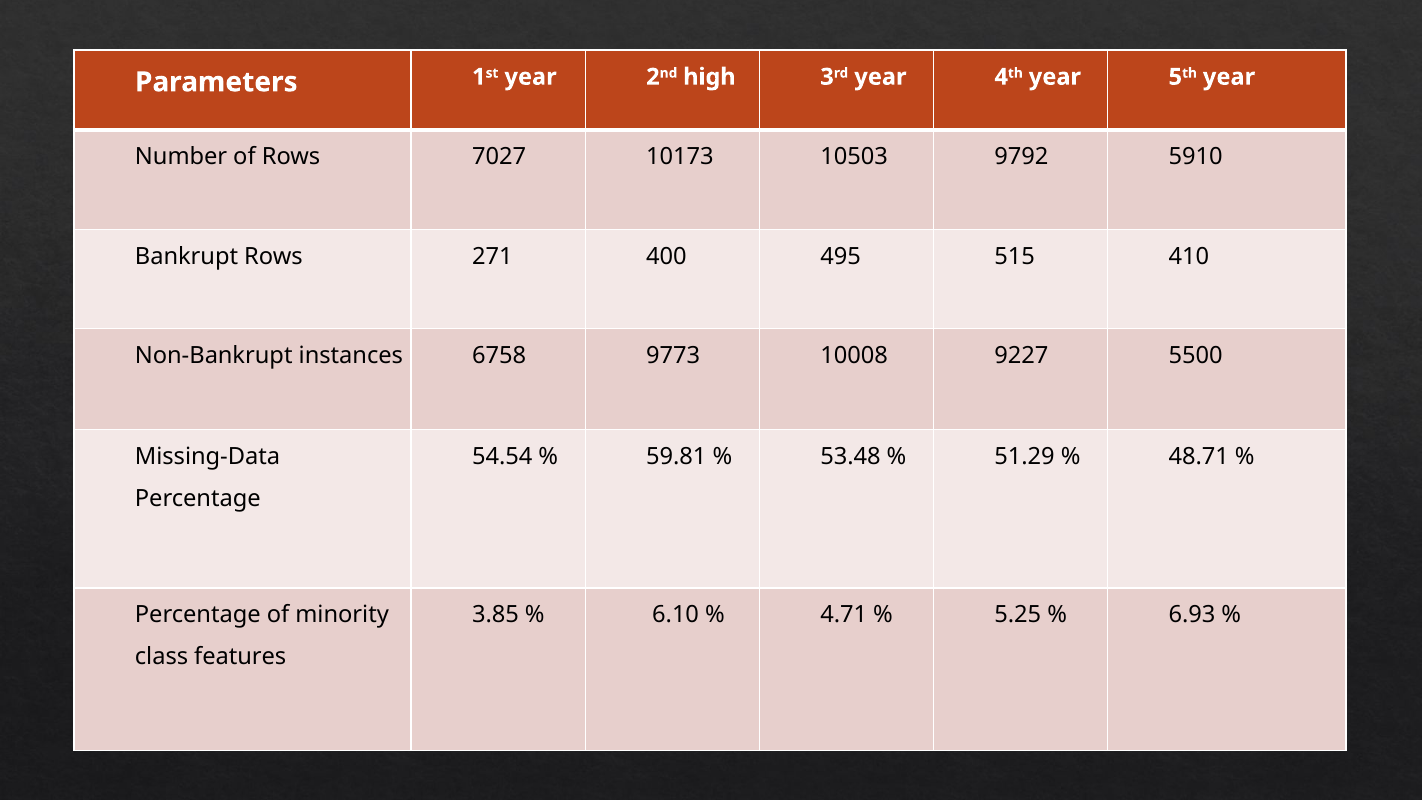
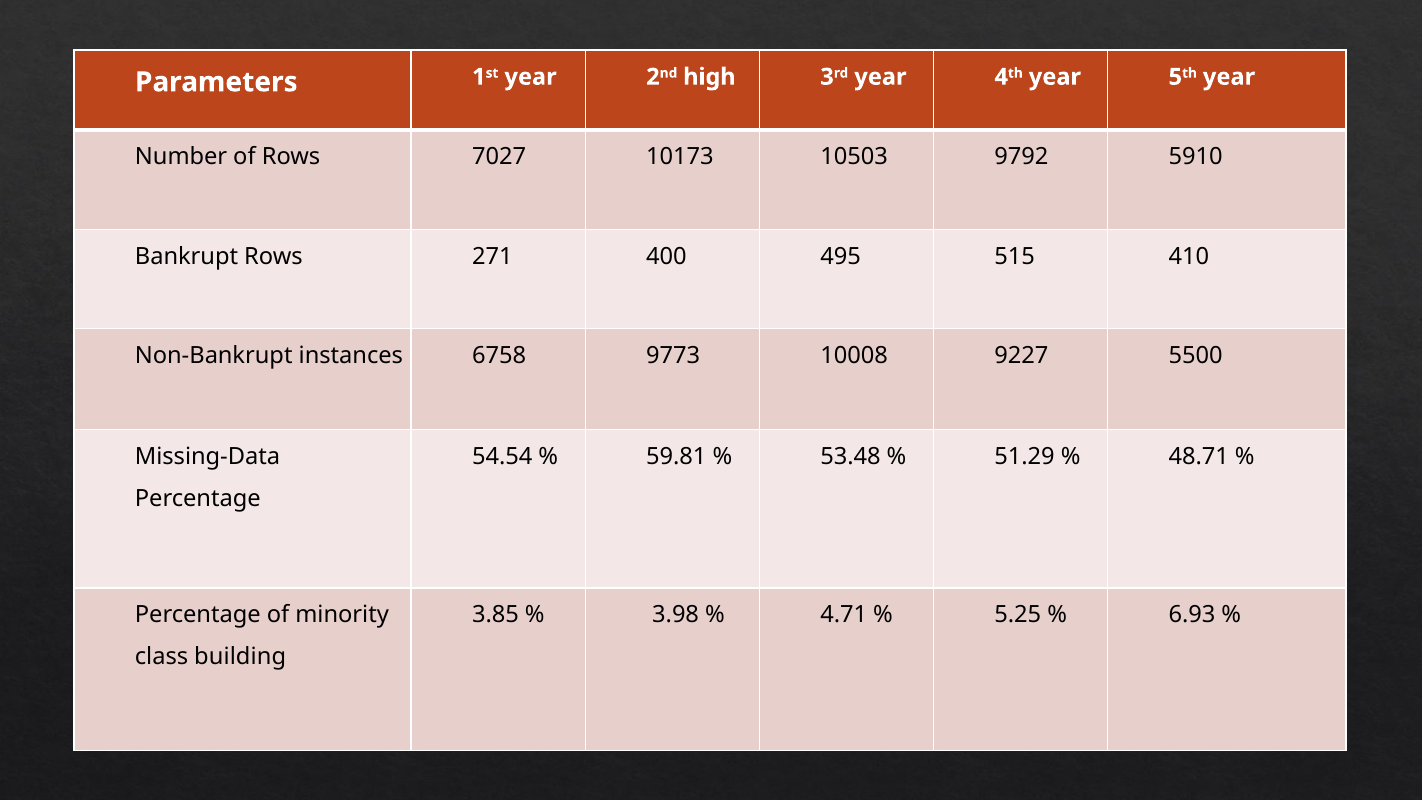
6.10: 6.10 -> 3.98 (676, 615)
features: features -> building (240, 657)
